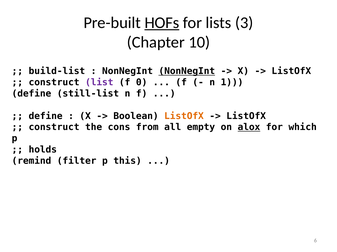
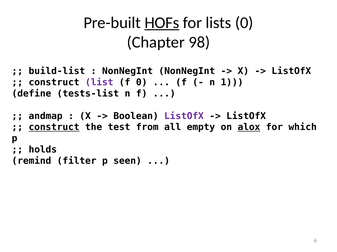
lists 3: 3 -> 0 (244, 23)
10: 10 -> 98 (199, 42)
NonNegInt underline: present -> none (187, 71)
still-list: still-list -> tests-list (88, 94)
define: define -> andmap (46, 116)
ListOfX colour: orange -> purple (184, 116)
construct underline: none -> present (54, 128)
cons: cons -> test (119, 128)
this: this -> seen (127, 161)
